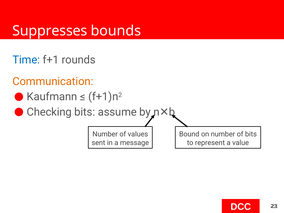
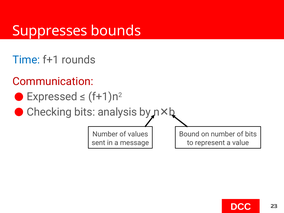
Communication colour: orange -> red (53, 81)
Kaufmann: Kaufmann -> Expressed (52, 97)
assume: assume -> analysis (117, 112)
